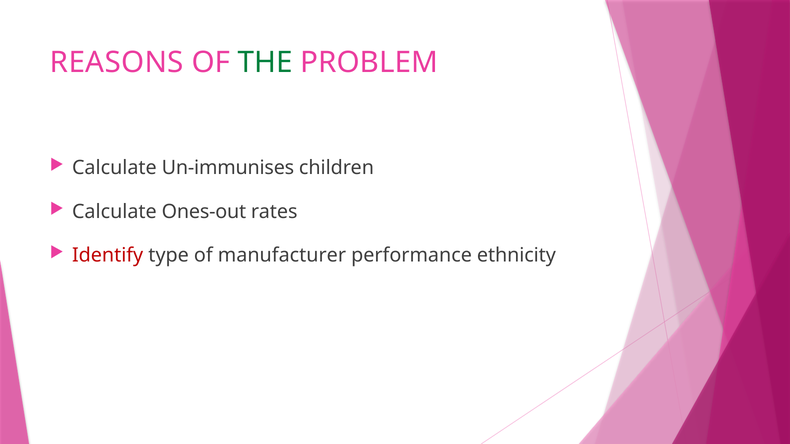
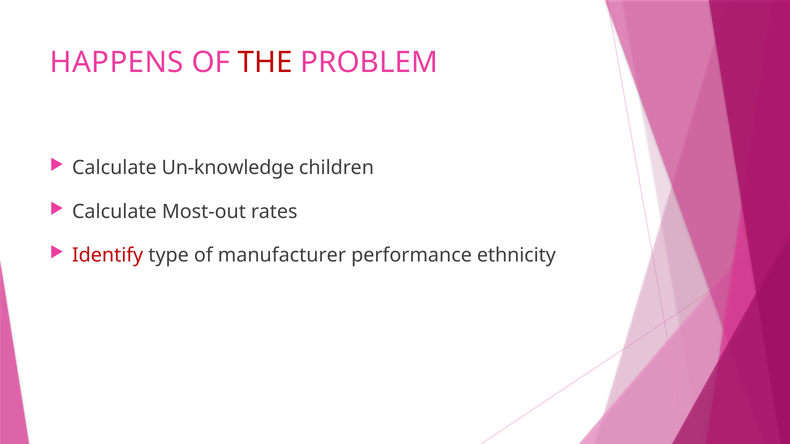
REASONS: REASONS -> HAPPENS (117, 62)
THE colour: green -> red (265, 62)
Un-immunises: Un-immunises -> Un-knowledge (228, 168)
Ones-out: Ones-out -> Most-out (204, 212)
